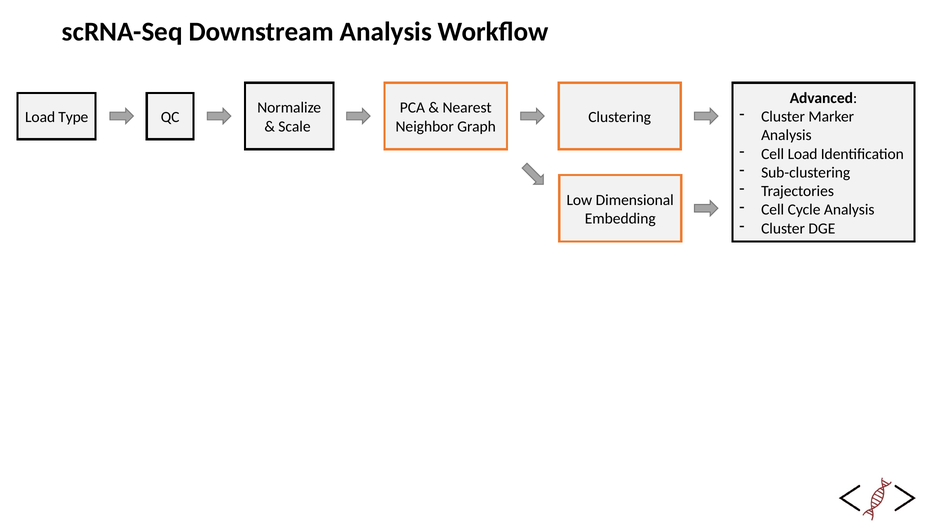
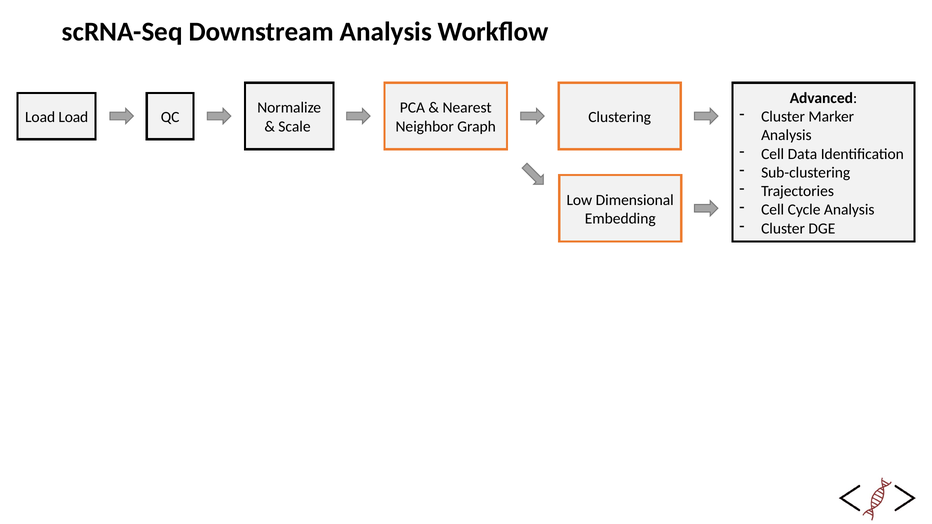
Load Type: Type -> Load (73, 117)
Cell Load: Load -> Data (802, 154)
